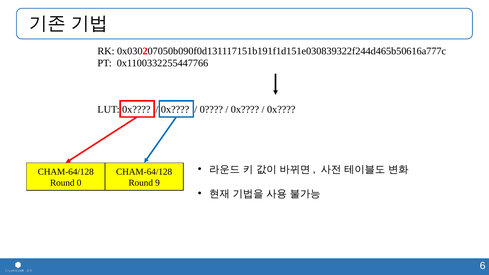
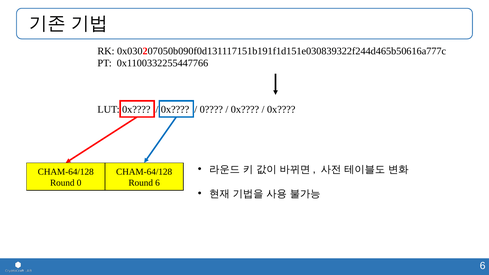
Round 9: 9 -> 6 (157, 183)
